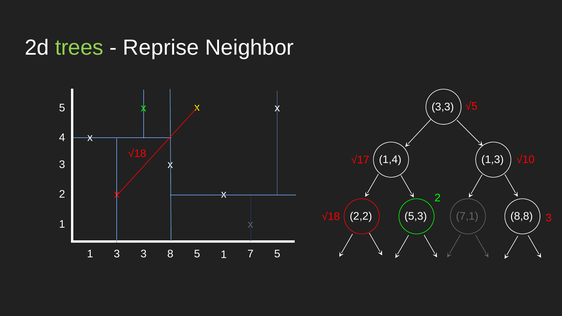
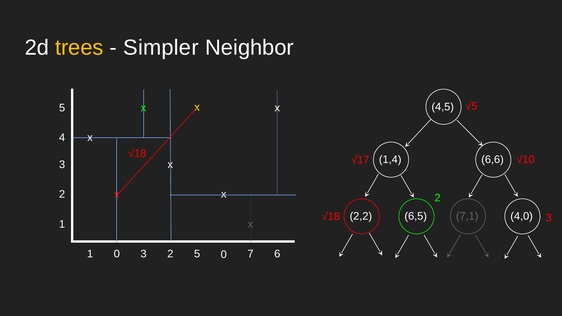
trees colour: light green -> yellow (79, 48)
Reprise: Reprise -> Simpler (161, 48)
3,3: 3,3 -> 4,5 (443, 107)
1,3: 1,3 -> 6,6 (493, 160)
5,3: 5,3 -> 6,5 (416, 216)
8,8: 8,8 -> 4,0 (522, 216)
1 3: 3 -> 0 (117, 254)
3 8: 8 -> 2 (170, 254)
1: 1 -> 0 (224, 255)
7 5: 5 -> 6 (277, 254)
